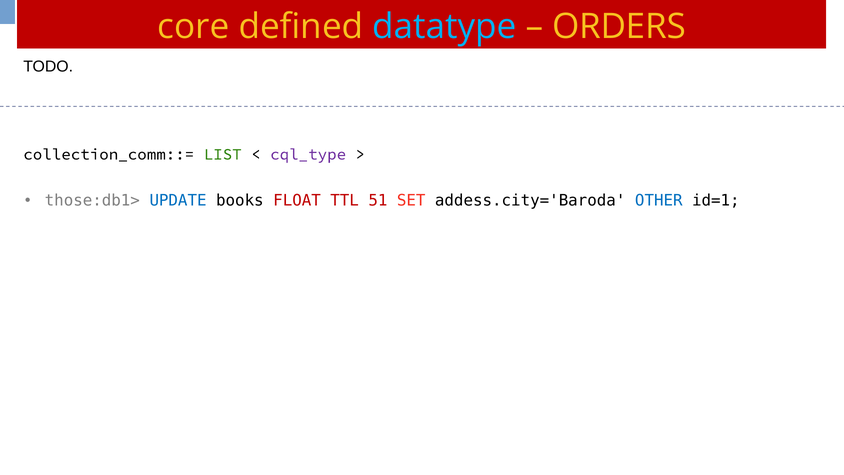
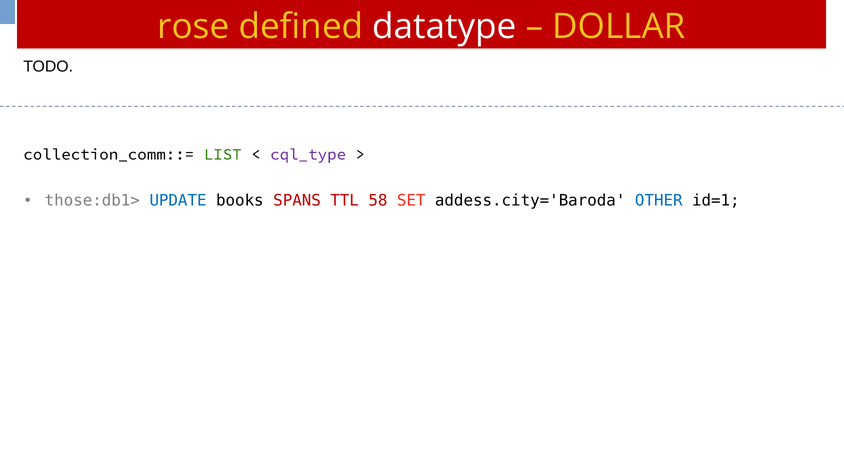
core: core -> rose (193, 27)
datatype colour: light blue -> white (444, 27)
ORDERS: ORDERS -> DOLLAR (619, 27)
FLOAT: FLOAT -> SPANS (297, 201)
51: 51 -> 58 (378, 201)
